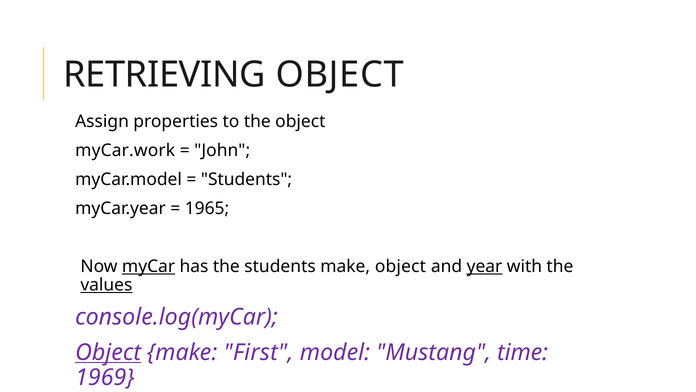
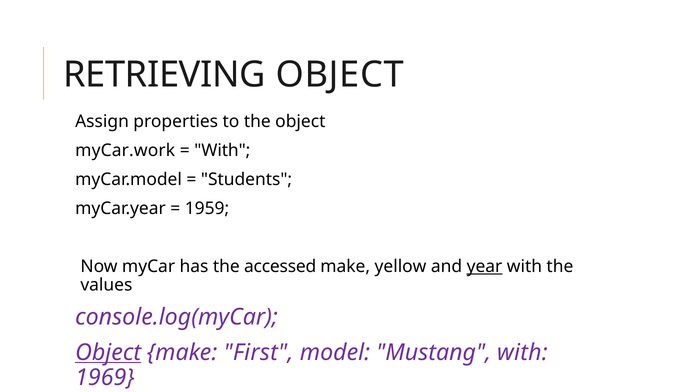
John: John -> With (222, 150)
1965: 1965 -> 1959 (207, 208)
myCar underline: present -> none (149, 266)
the students: students -> accessed (280, 266)
make object: object -> yellow (401, 266)
values underline: present -> none (106, 285)
Mustang time: time -> with (522, 352)
